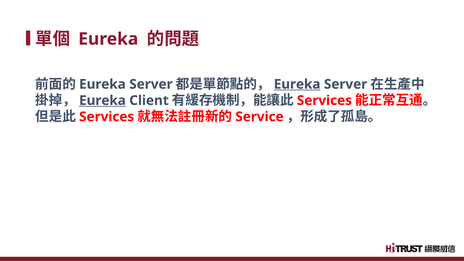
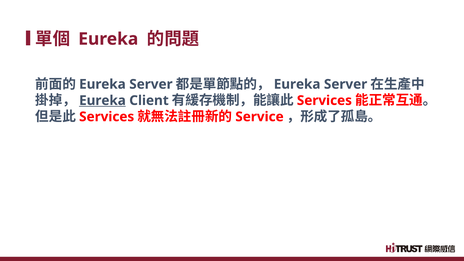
Eureka underline: present -> none (297, 84)
